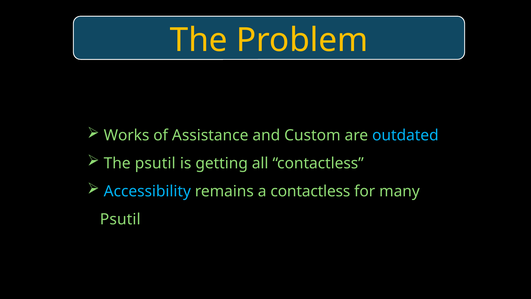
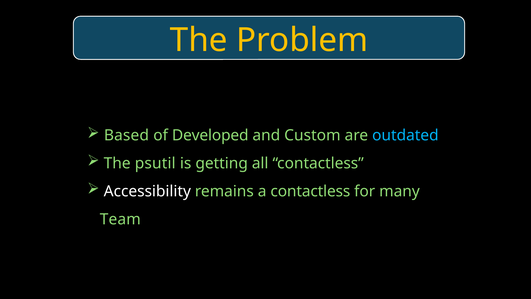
Works: Works -> Based (126, 135)
Assistance: Assistance -> Developed (210, 135)
Accessibility colour: light blue -> white (147, 191)
Psutil: Psutil -> Team (120, 219)
